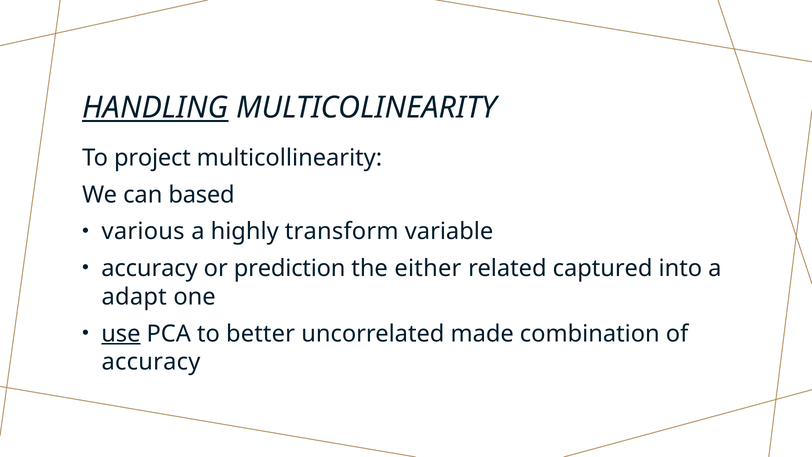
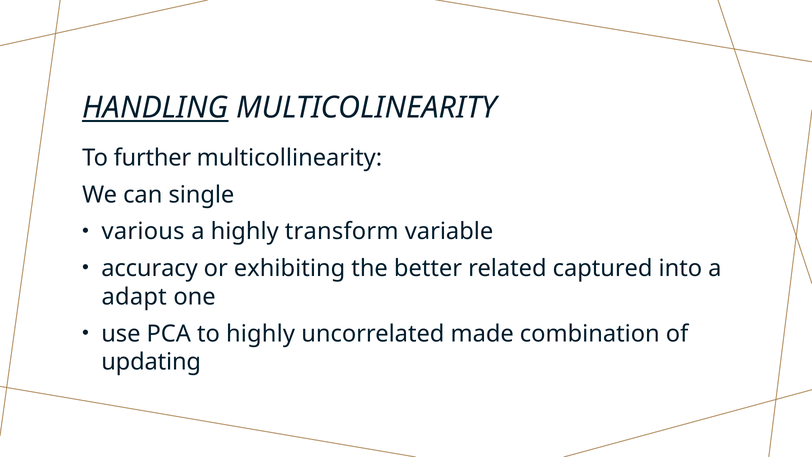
project: project -> further (152, 158)
based: based -> single (201, 195)
prediction: prediction -> exhibiting (290, 268)
either: either -> better (428, 268)
use underline: present -> none (121, 334)
to better: better -> highly (261, 334)
accuracy: accuracy -> updating (151, 362)
